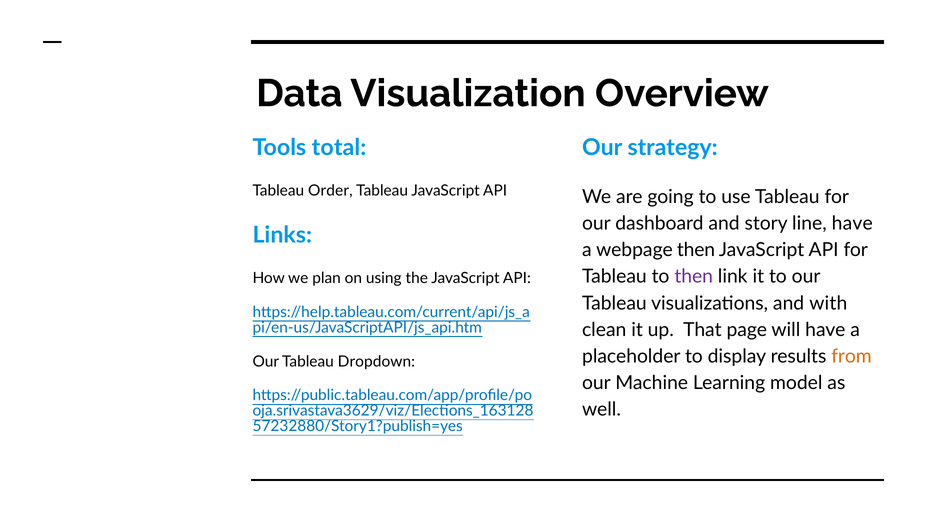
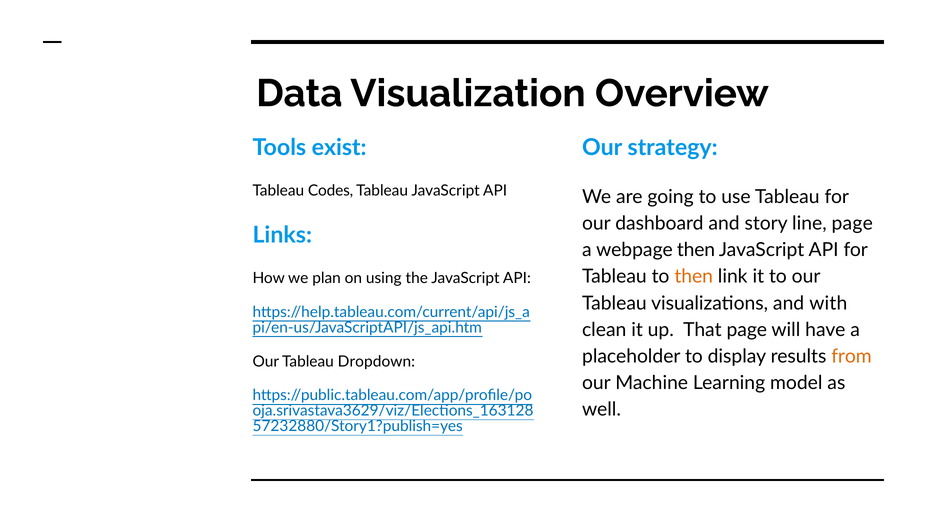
total: total -> exist (339, 148)
Order: Order -> Codes (331, 191)
line have: have -> page (852, 223)
then colour: purple -> orange (694, 277)
